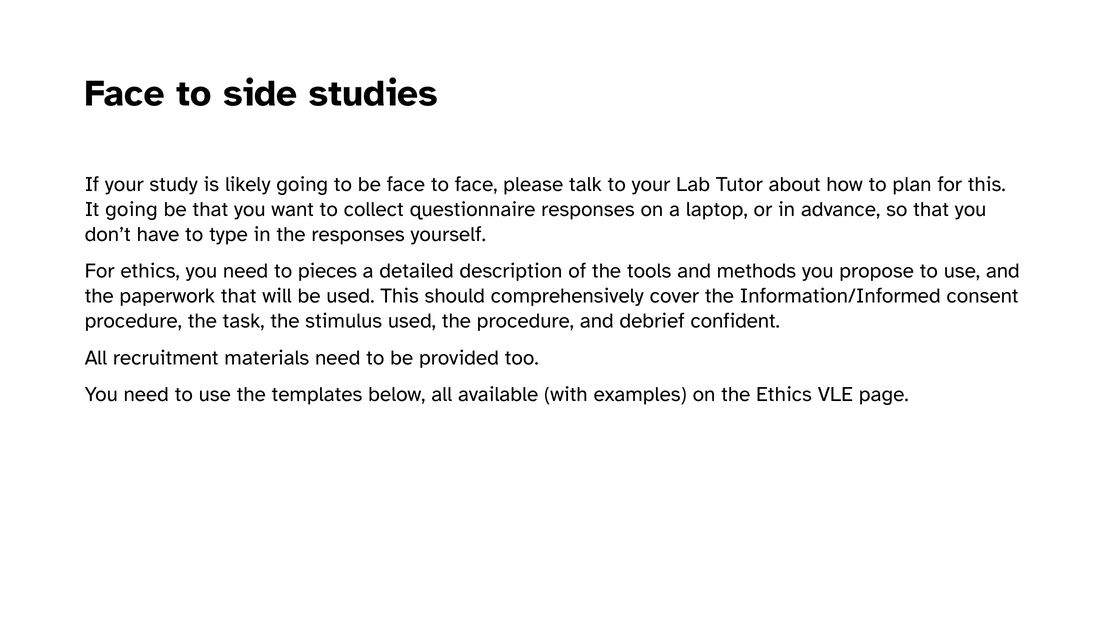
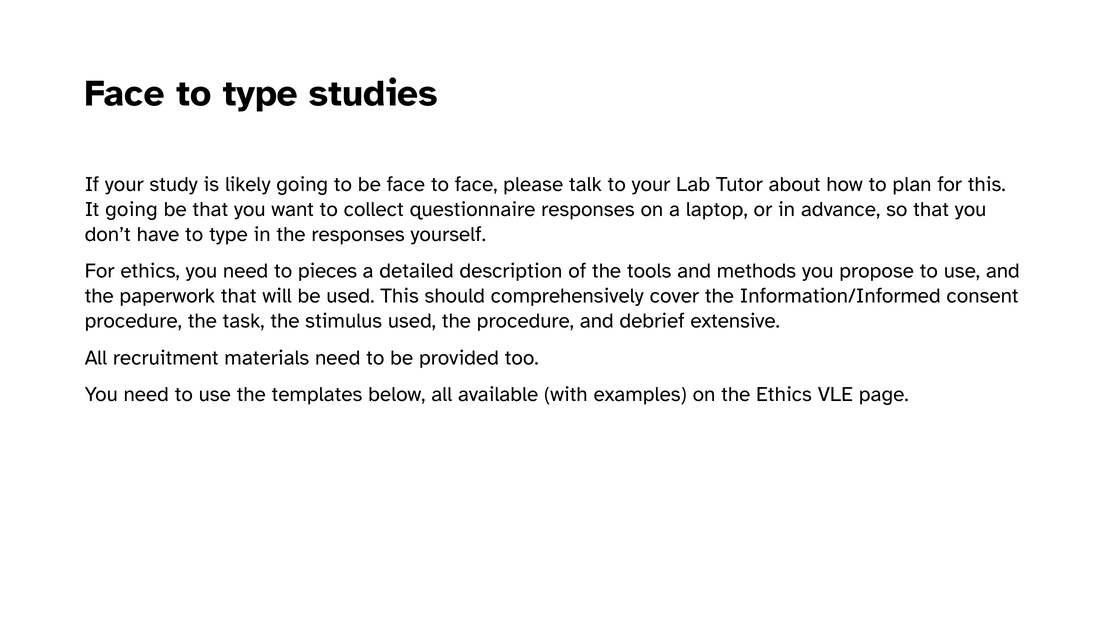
Face to side: side -> type (260, 93)
confident: confident -> extensive (735, 321)
